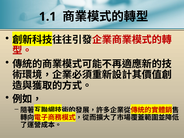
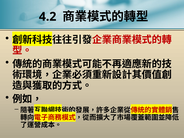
1.1: 1.1 -> 4.2 (48, 17)
